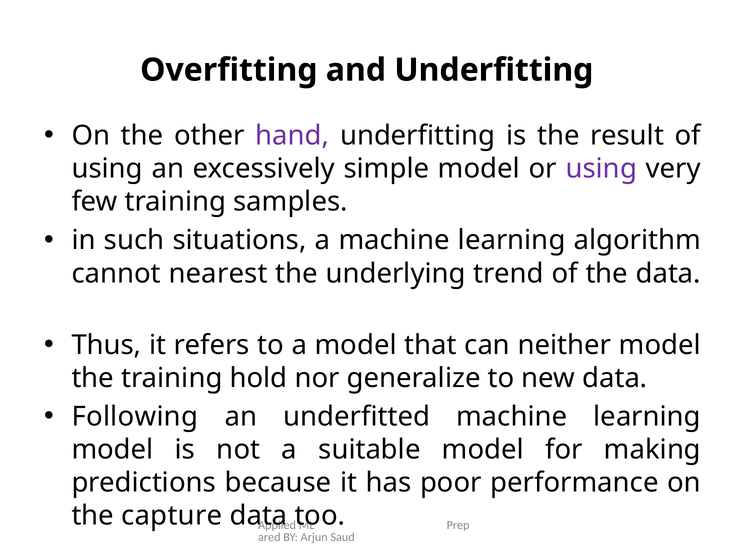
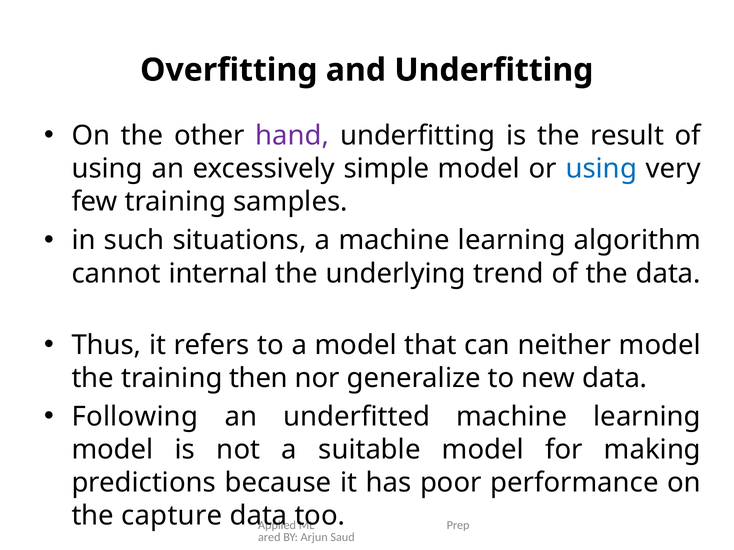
using colour: purple -> blue (601, 169)
nearest: nearest -> internal (218, 274)
hold: hold -> then (259, 378)
